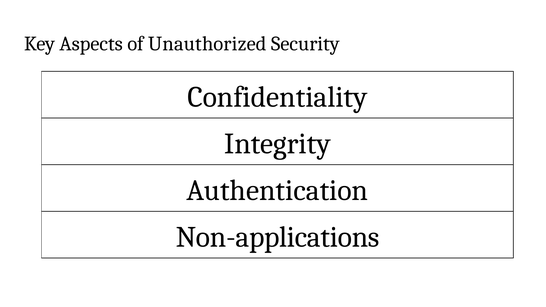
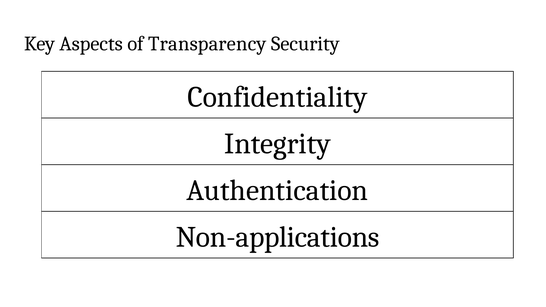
Unauthorized: Unauthorized -> Transparency (207, 44)
